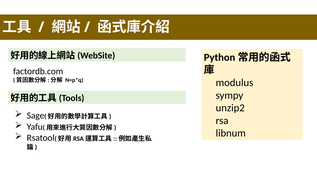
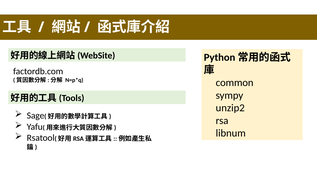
modulus: modulus -> common (235, 83)
